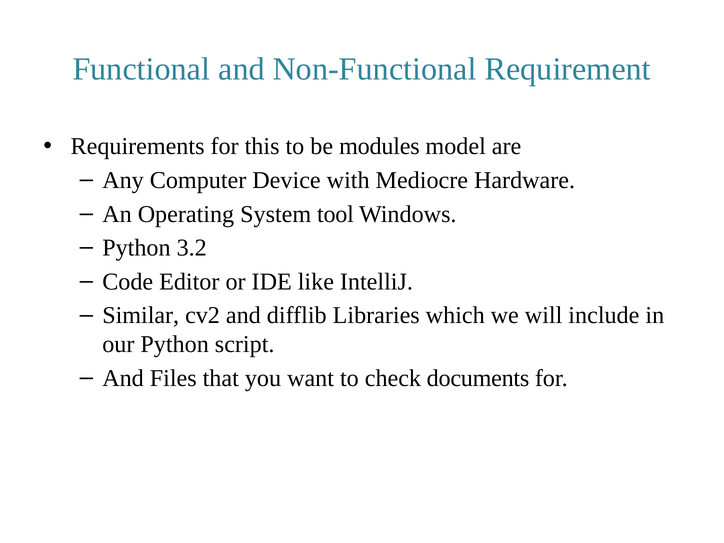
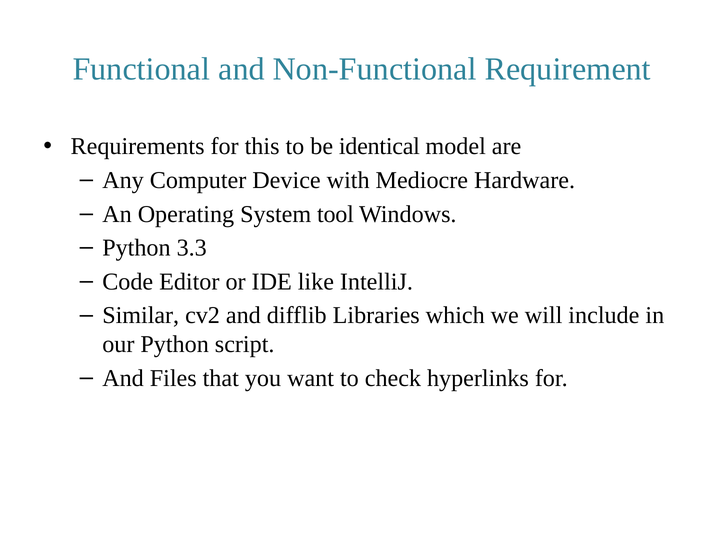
modules: modules -> identical (379, 146)
3.2: 3.2 -> 3.3 (192, 248)
documents: documents -> hyperlinks (478, 378)
